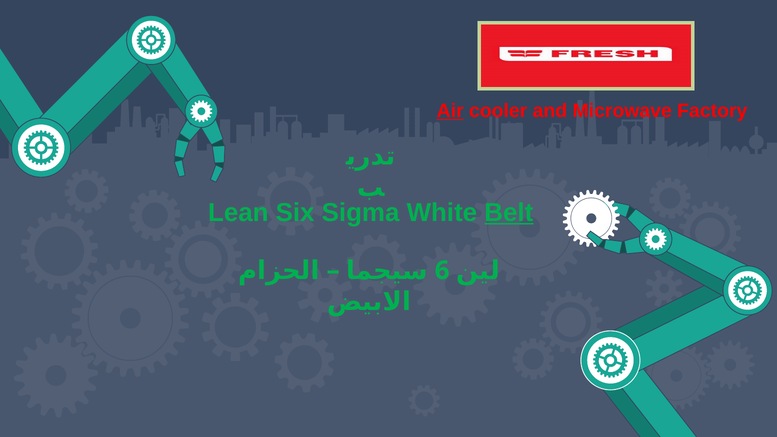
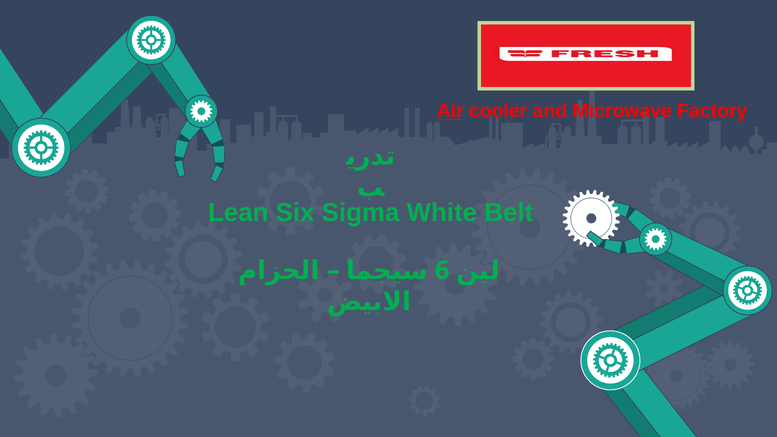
Belt underline: present -> none (509, 213)
